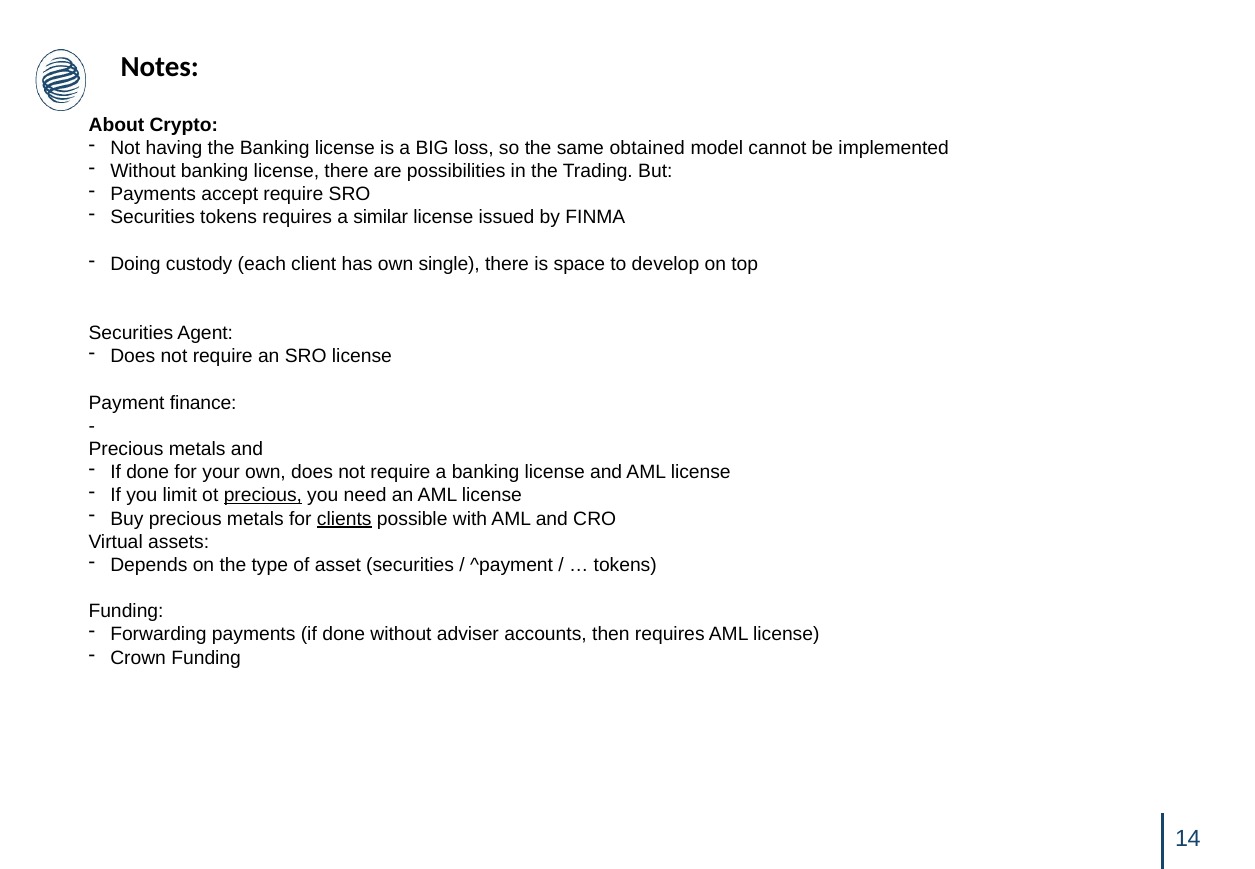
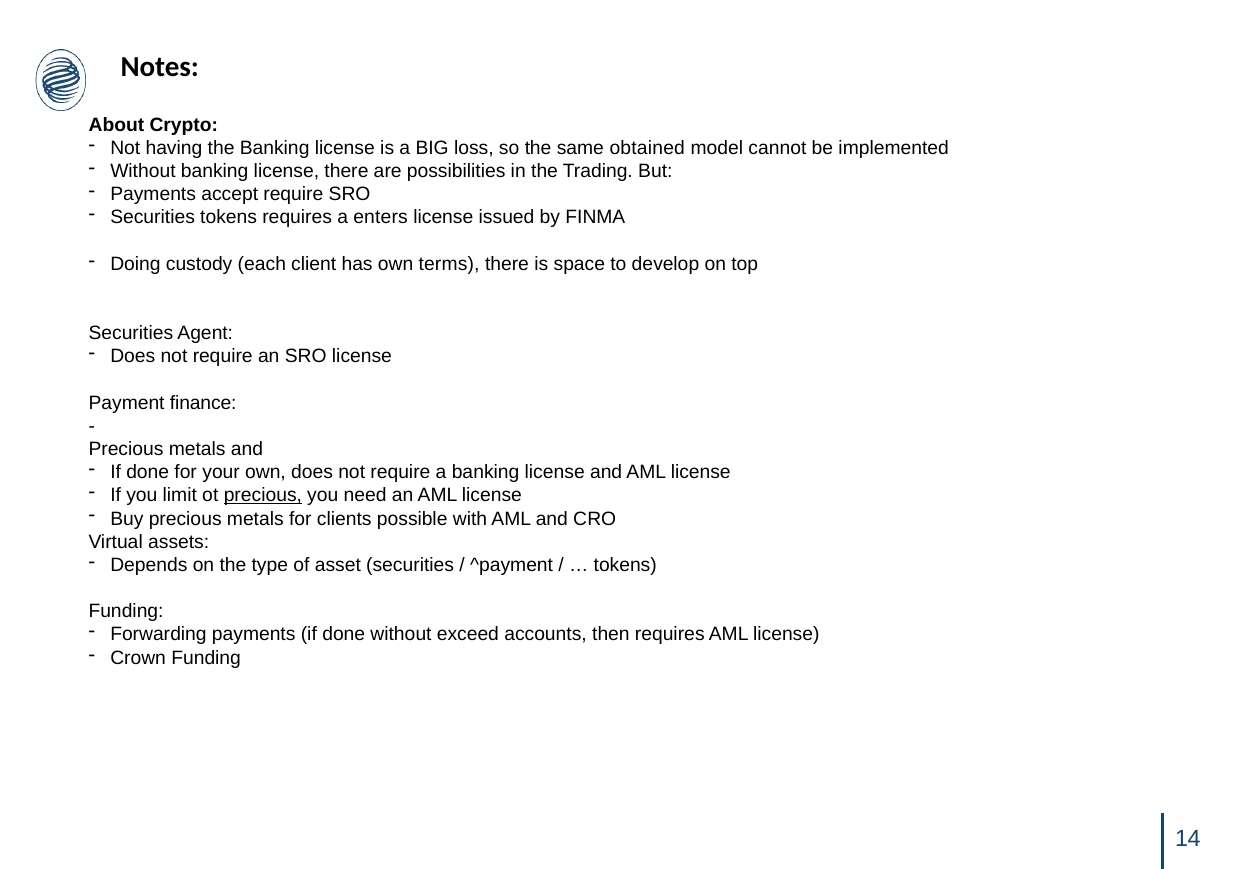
similar: similar -> enters (381, 217)
single: single -> terms (449, 264)
clients underline: present -> none (344, 519)
adviser: adviser -> exceed (468, 634)
